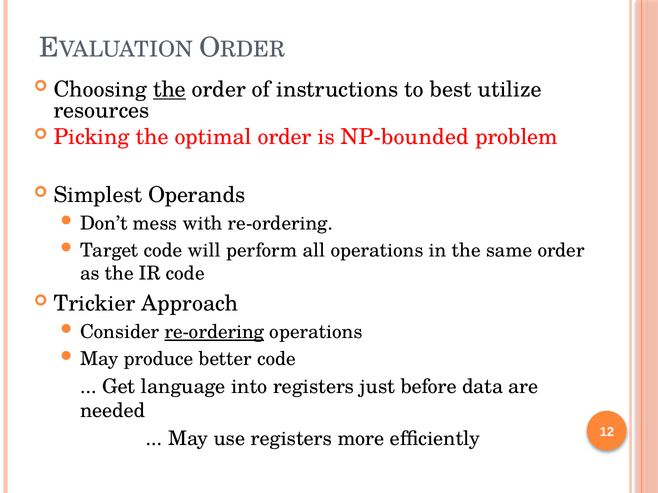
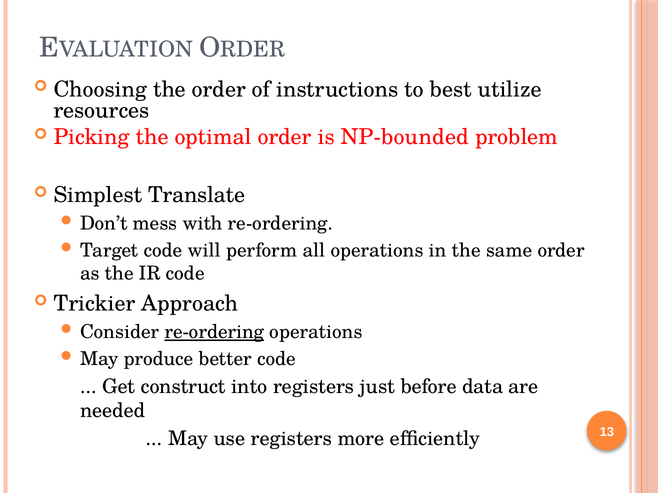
the underline: present -> none (169, 90)
Operands: Operands -> Translate (197, 195)
language: language -> construct (183, 387)
12: 12 -> 13 (607, 432)
